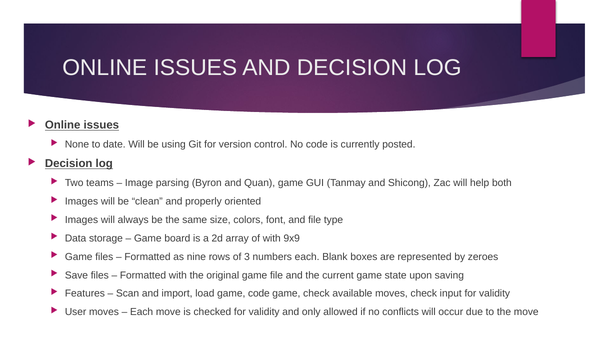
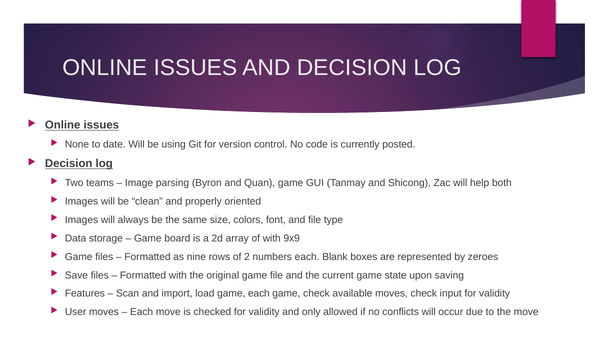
3: 3 -> 2 (247, 257)
game code: code -> each (259, 294)
